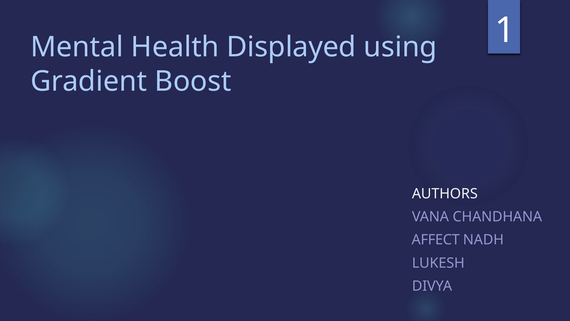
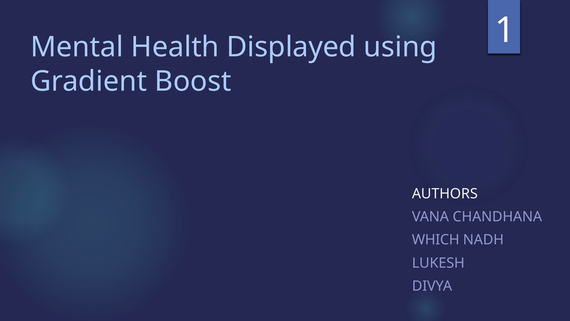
AFFECT: AFFECT -> WHICH (436, 240)
